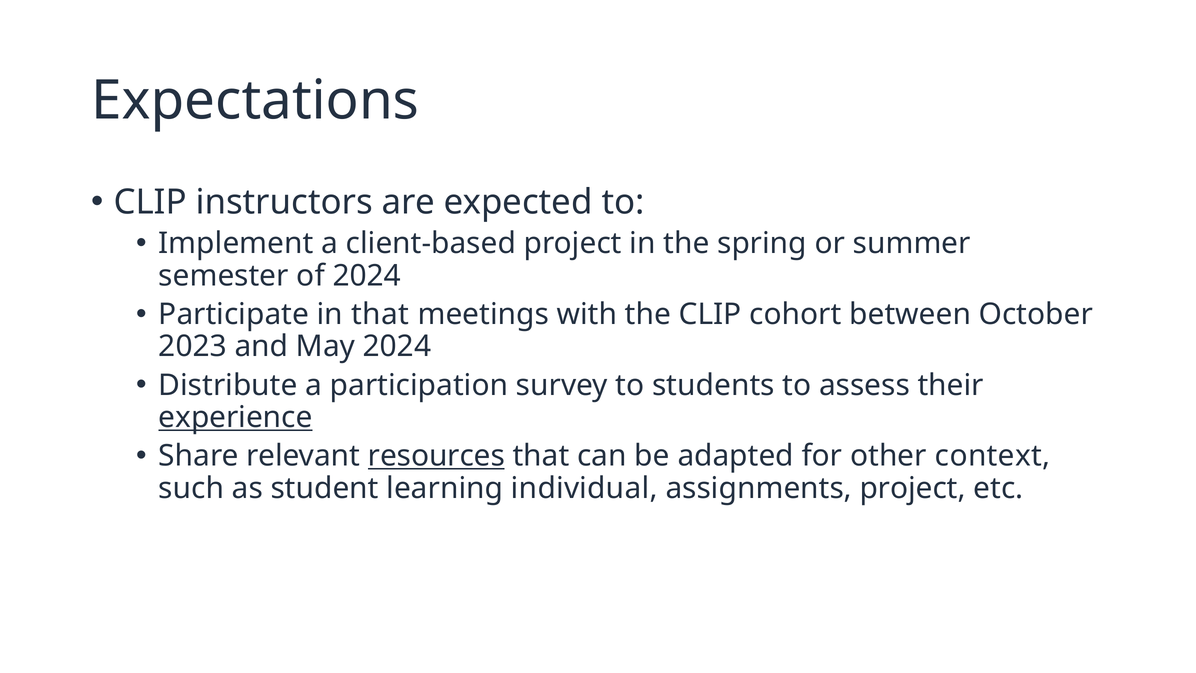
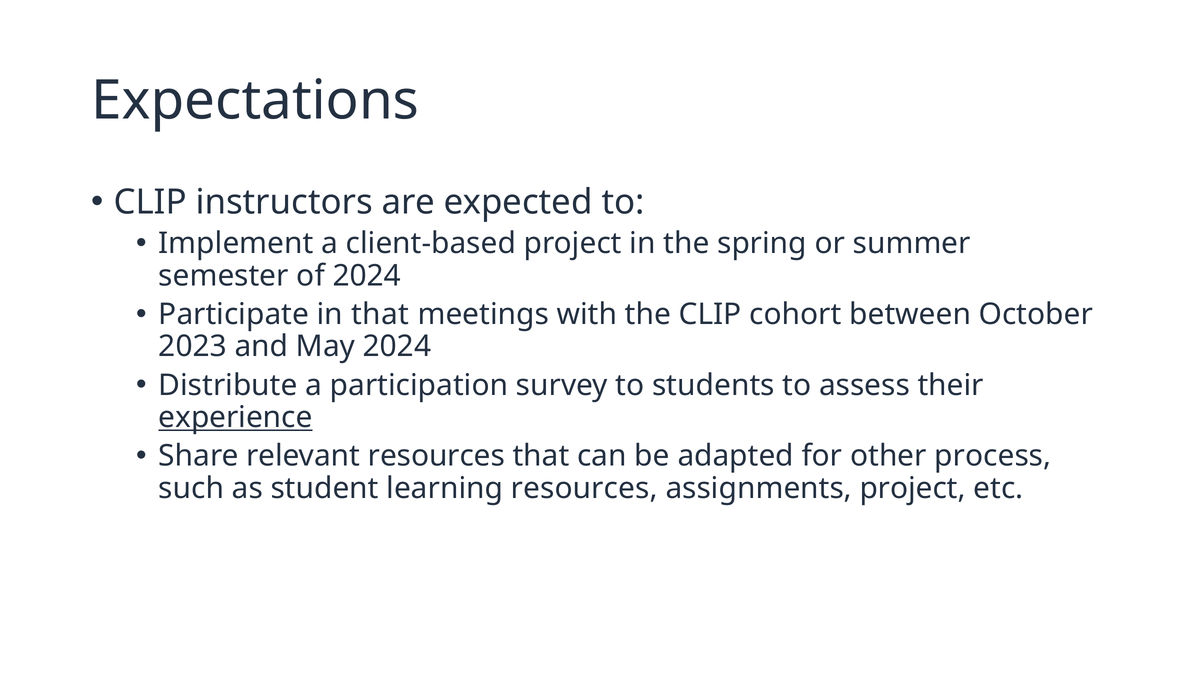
resources underline: present -> none (436, 456)
context: context -> process (993, 456)
learning individual: individual -> resources (584, 488)
